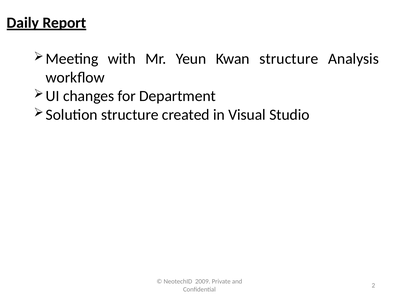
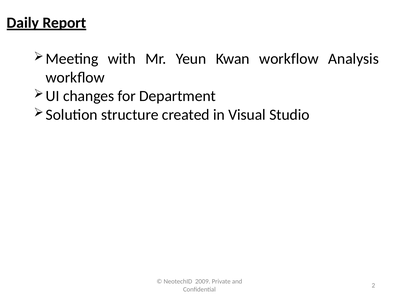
Kwan structure: structure -> workflow (289, 59)
